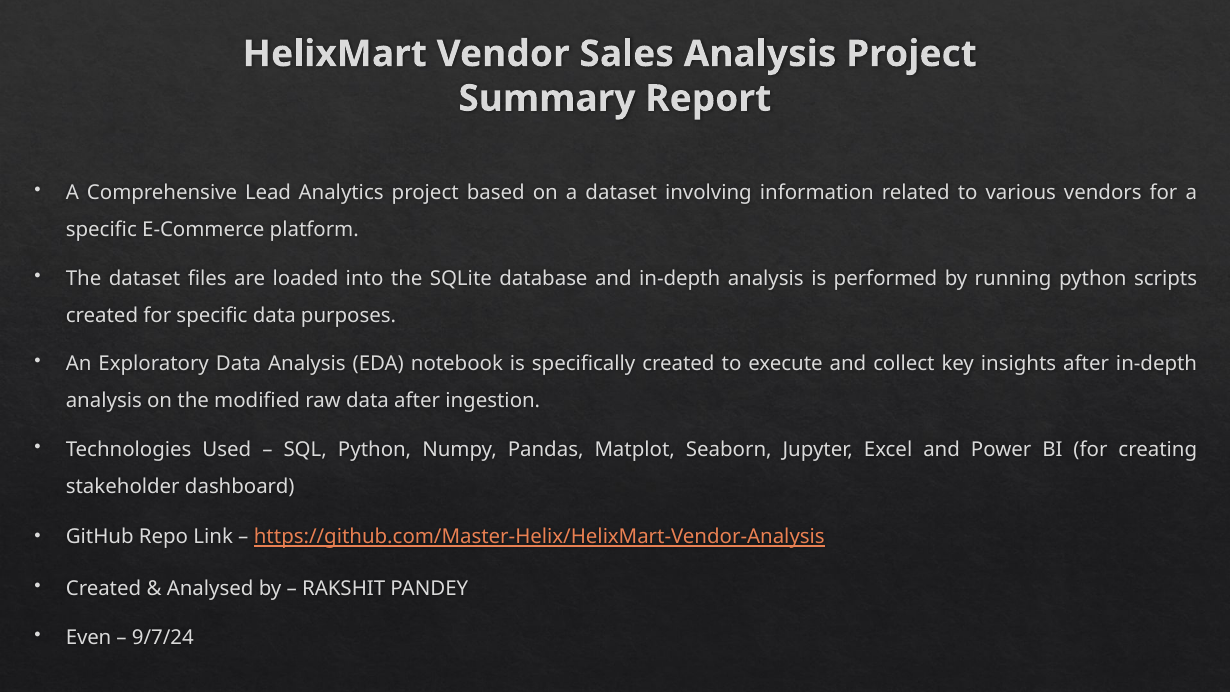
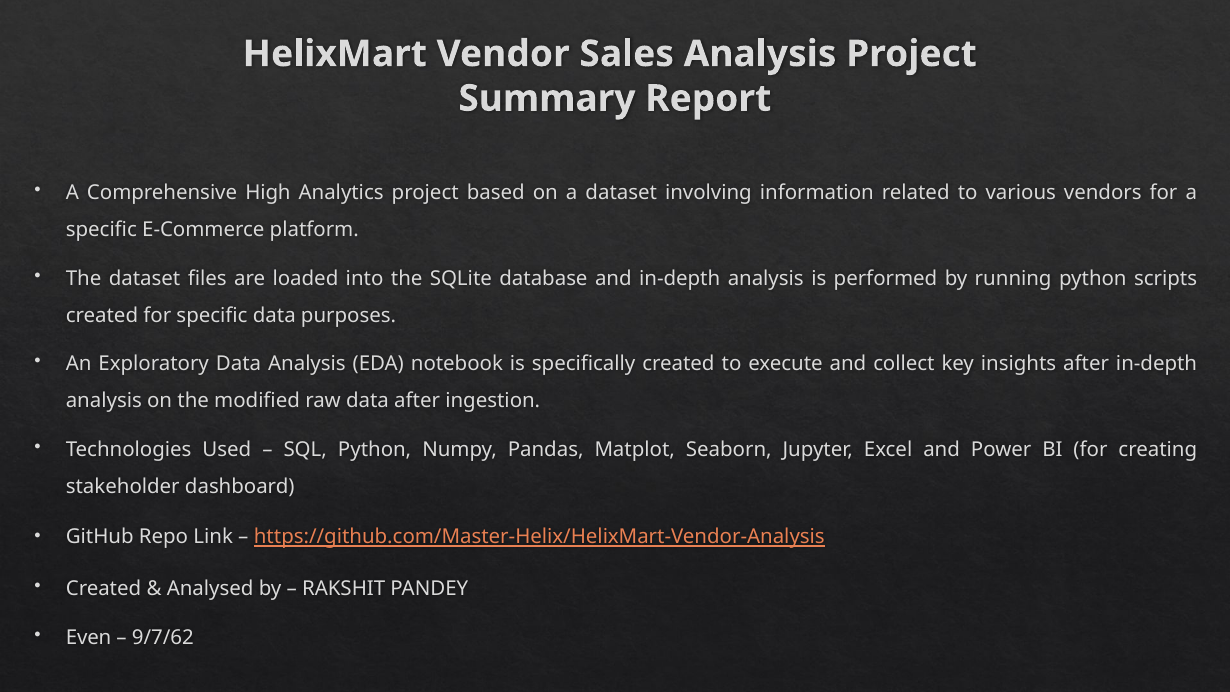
Lead: Lead -> High (268, 193)
9/7/24: 9/7/24 -> 9/7/62 (163, 637)
